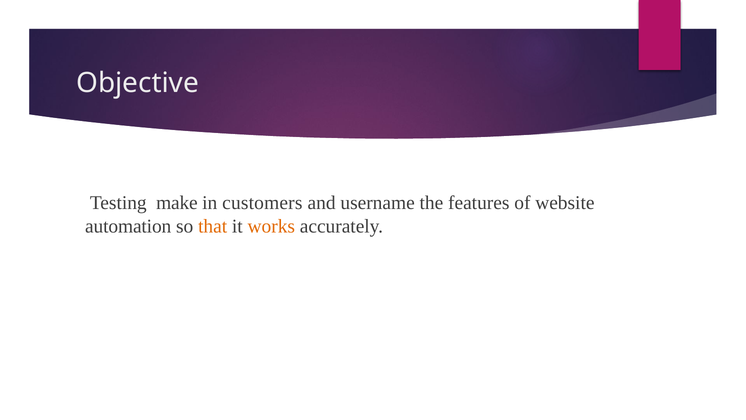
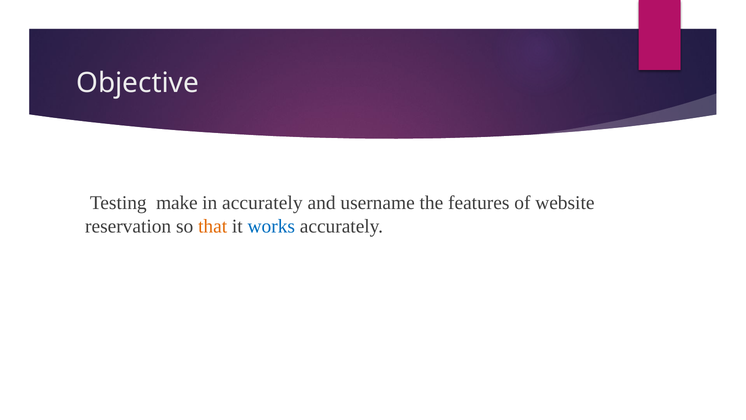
in customers: customers -> accurately (262, 203)
automation: automation -> reservation (128, 226)
works colour: orange -> blue (271, 226)
